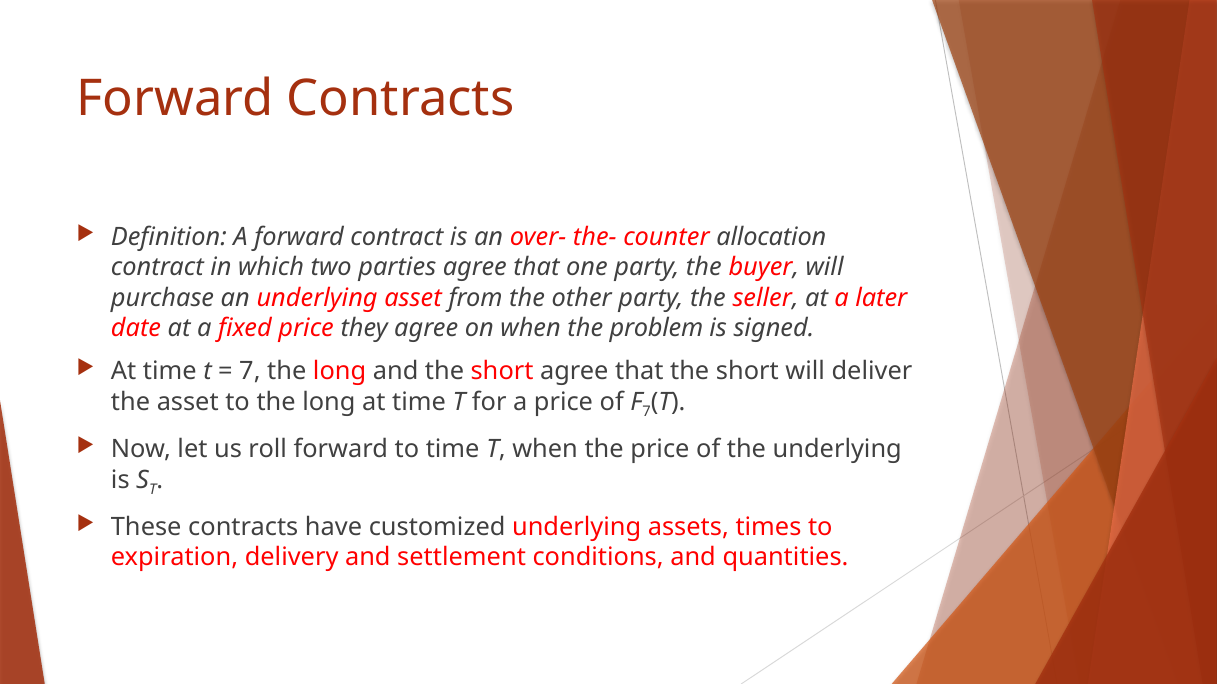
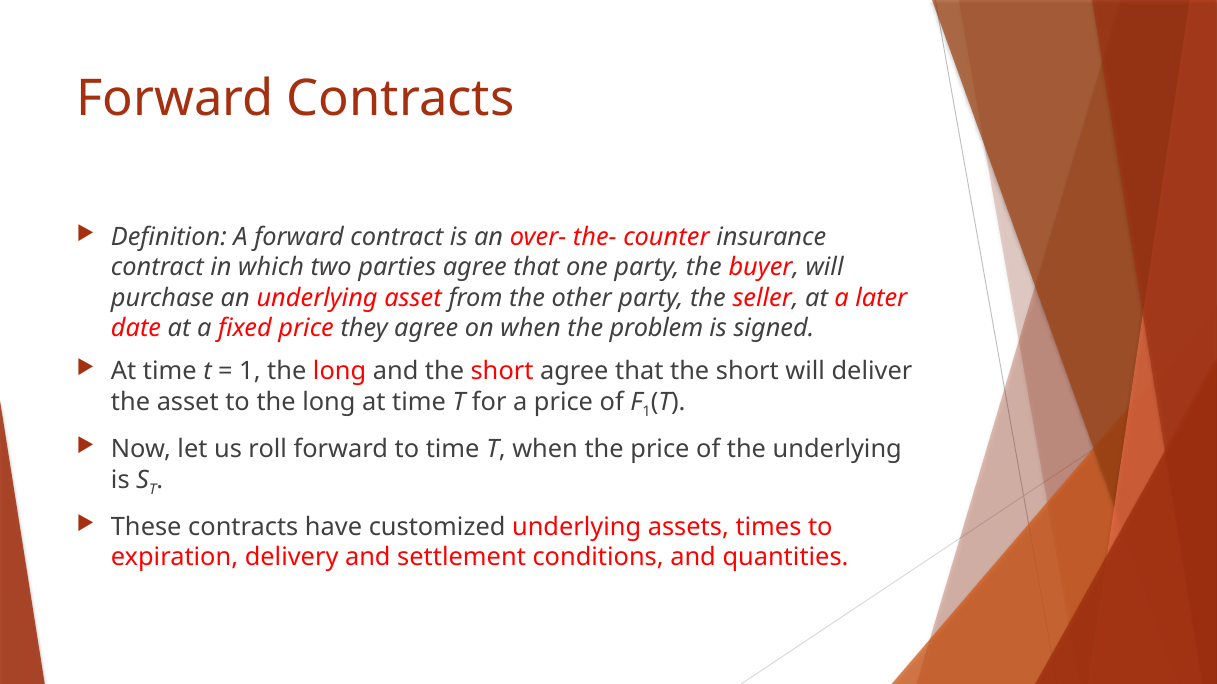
allocation: allocation -> insurance (771, 237)
7: 7 -> 1 (250, 372)
7: 7 -> 1 (647, 412)
